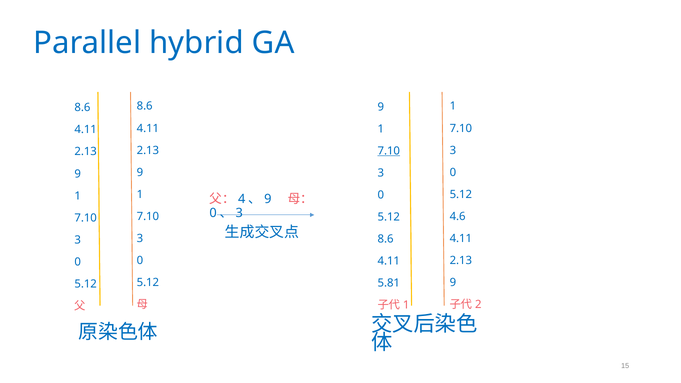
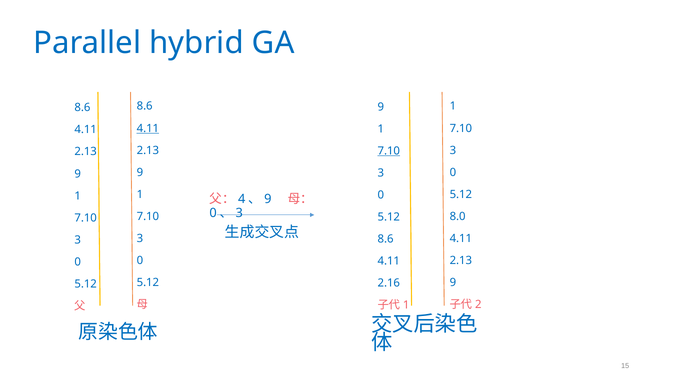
4.11 underline: none -> present (148, 128)
4.6: 4.6 -> 8.0 (458, 216)
5.81: 5.81 -> 2.16 (389, 283)
